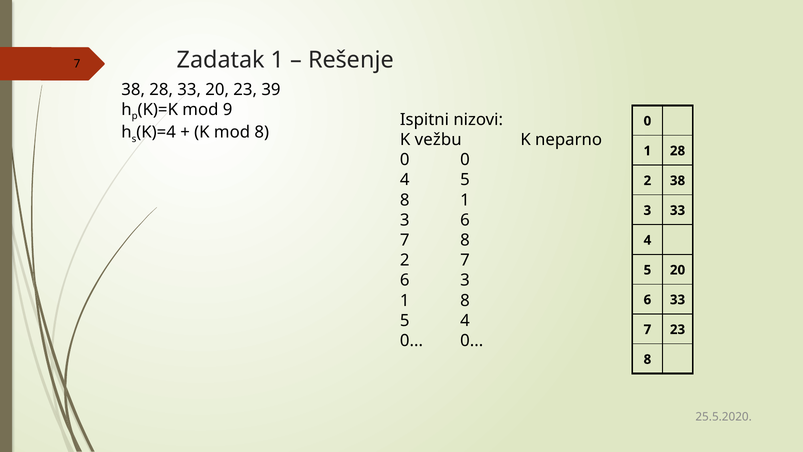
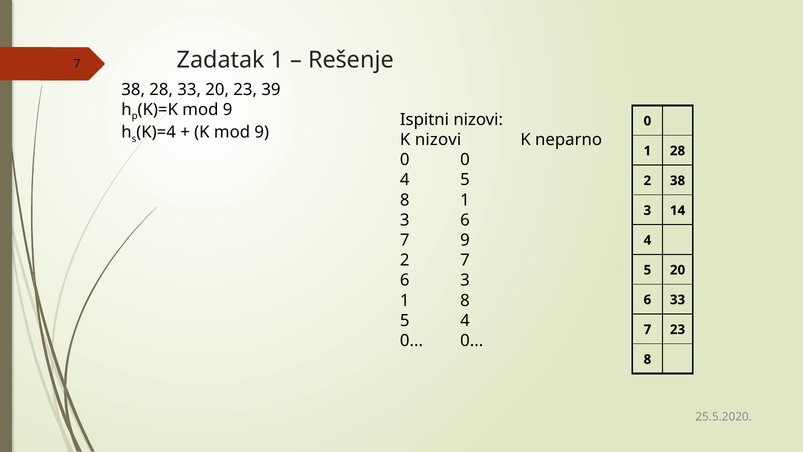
K mod 8: 8 -> 9 (262, 132)
K vežbu: vežbu -> nizovi (438, 140)
3 33: 33 -> 14 (678, 210)
7 8: 8 -> 9 (465, 240)
